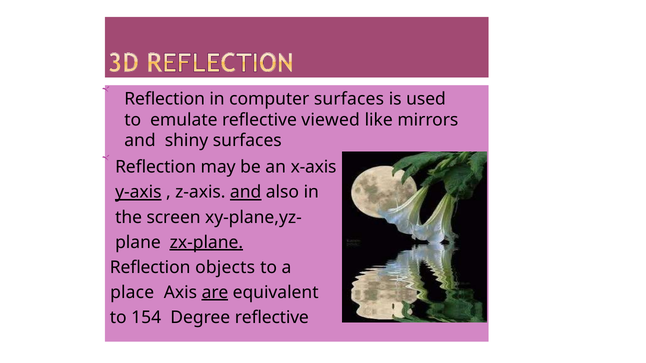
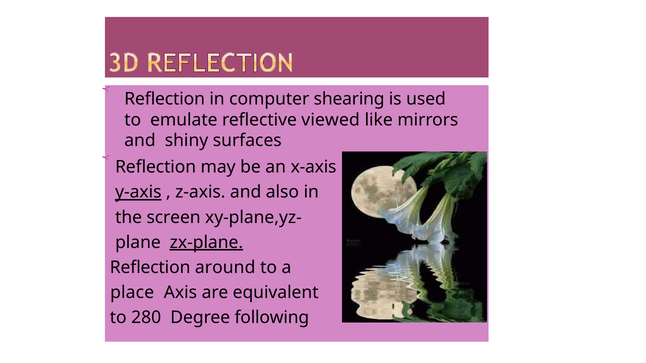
computer surfaces: surfaces -> shearing (349, 99)
and underline: present -> none (246, 192)
objects: objects -> around (225, 268)
are underline: present -> none (215, 293)
154: 154 -> 280 (146, 318)
Degree reflective: reflective -> following (272, 318)
